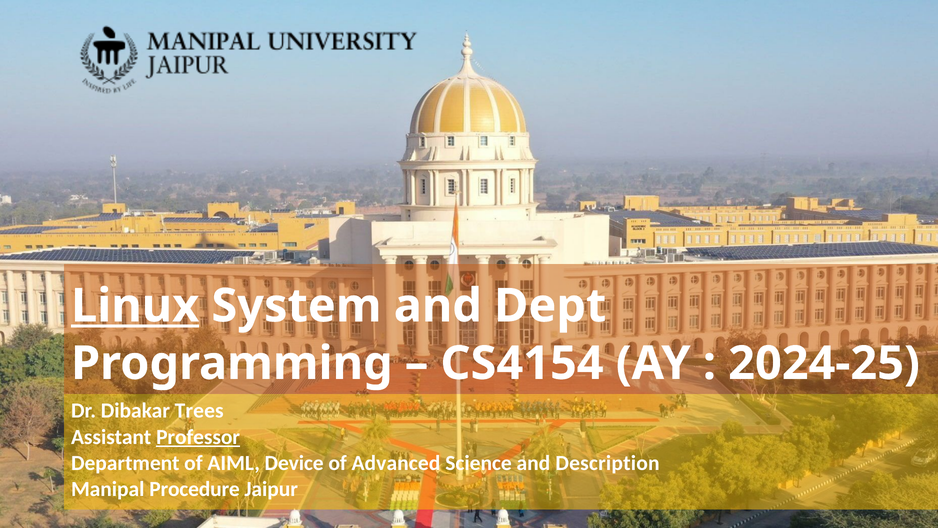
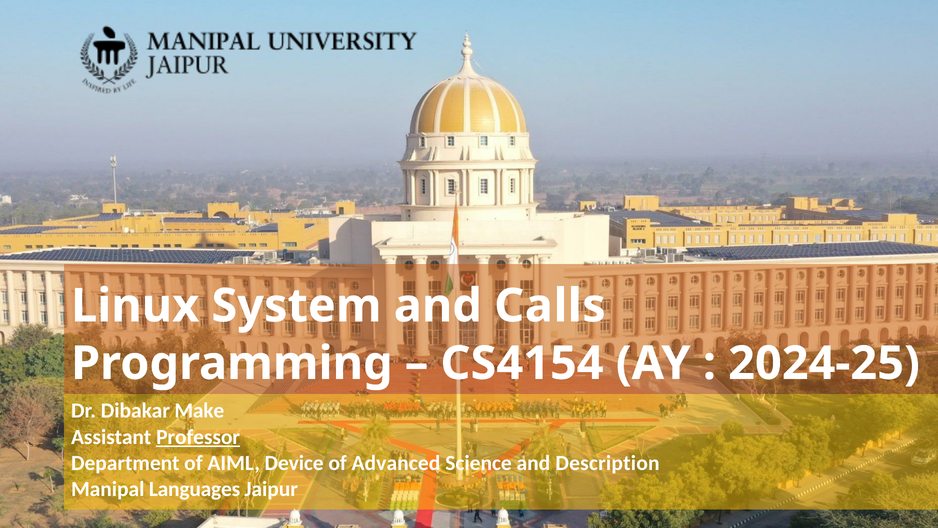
Linux underline: present -> none (135, 306)
Dept: Dept -> Calls (550, 306)
Trees: Trees -> Make (199, 411)
Procedure: Procedure -> Languages (195, 489)
